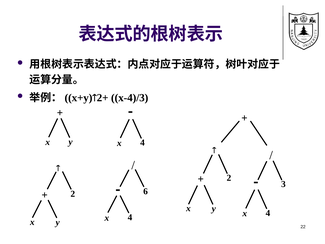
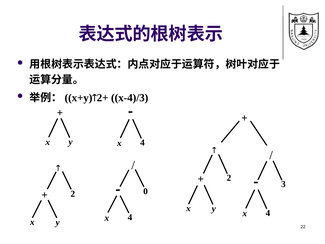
6: 6 -> 0 (146, 191)
